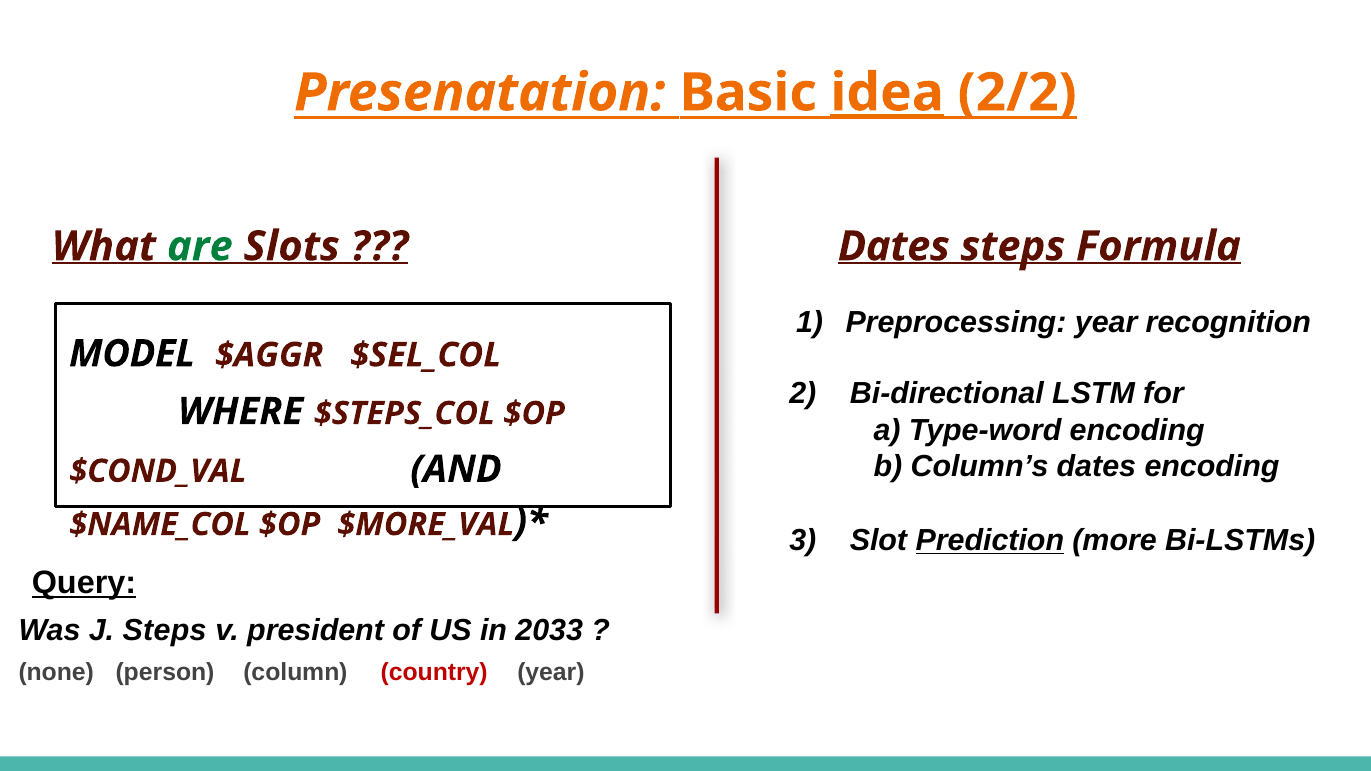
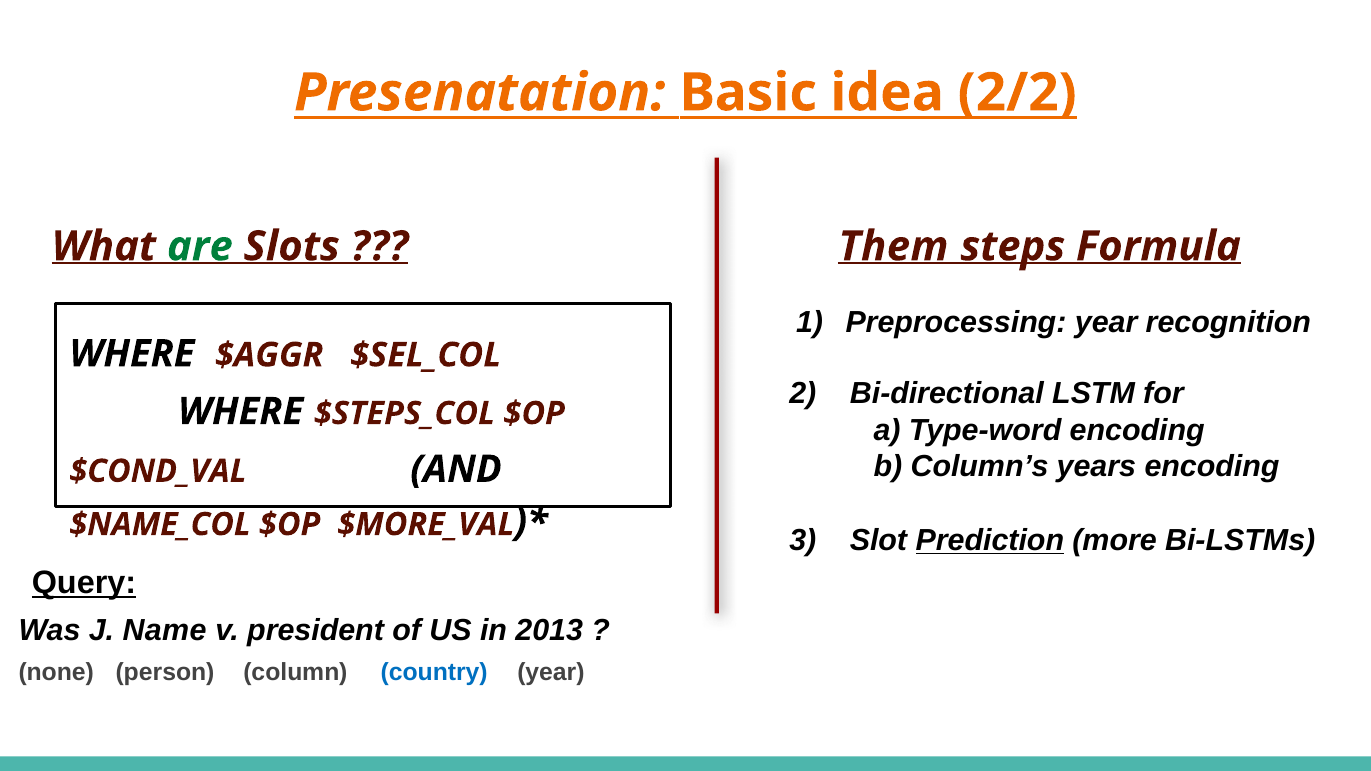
idea underline: present -> none (887, 93)
Dates: Dates -> Them (893, 247)
MODEL: MODEL -> WHERE (132, 354)
Column’s dates: dates -> years (1096, 467)
J Steps: Steps -> Name (165, 631)
2033: 2033 -> 2013 (549, 631)
country colour: red -> blue (434, 672)
